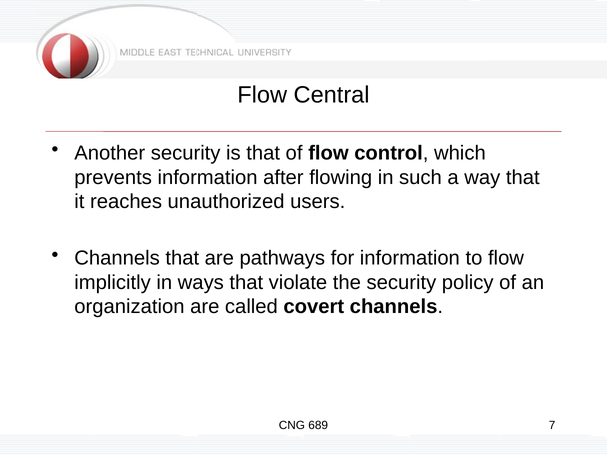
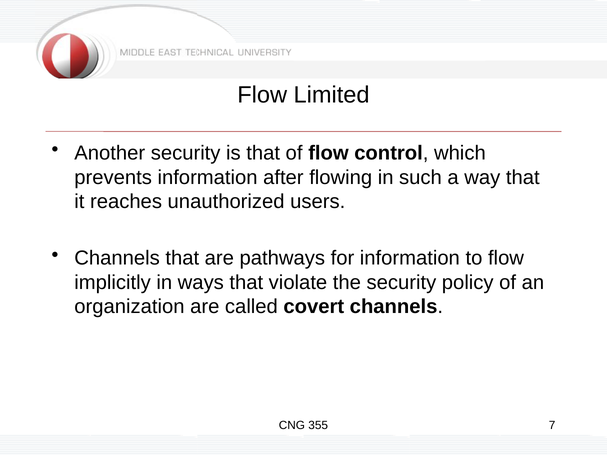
Central: Central -> Limited (332, 95)
689: 689 -> 355 (318, 426)
